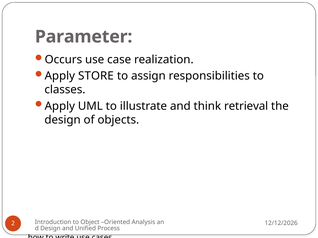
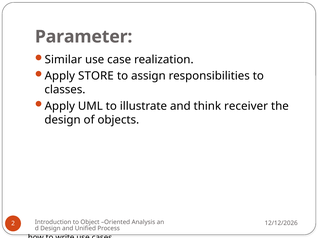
Occurs: Occurs -> Similar (63, 60)
retrieval: retrieval -> receiver (246, 106)
